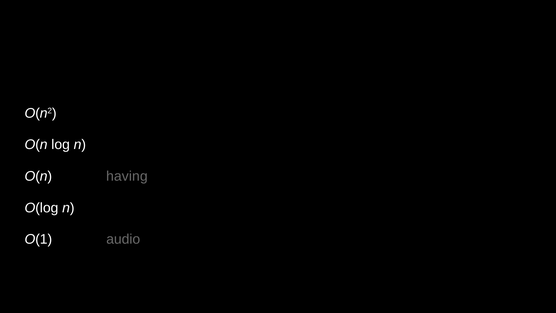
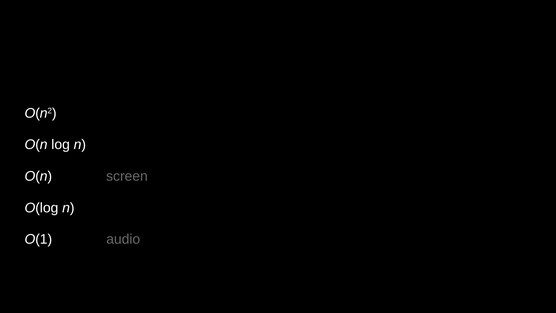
having: having -> screen (127, 176)
